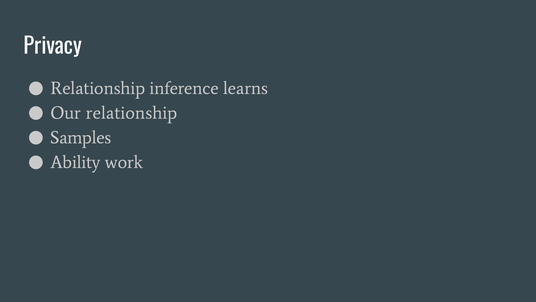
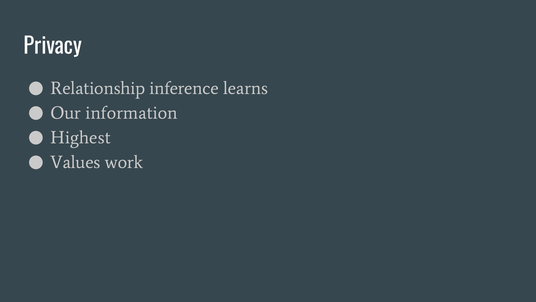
Our relationship: relationship -> information (132, 113)
Samples: Samples -> Highest (81, 137)
Ability: Ability -> Values (75, 162)
